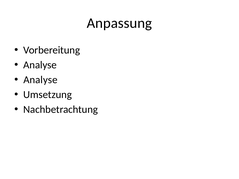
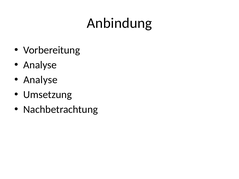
Anpassung: Anpassung -> Anbindung (119, 23)
